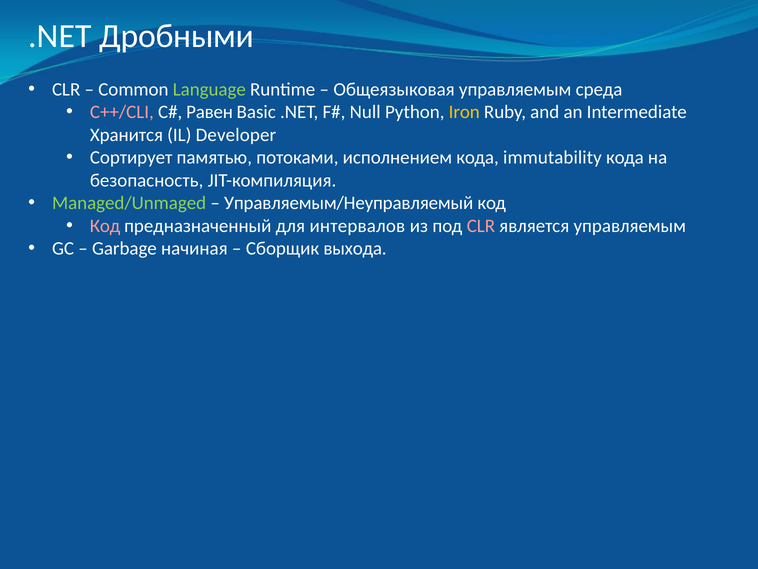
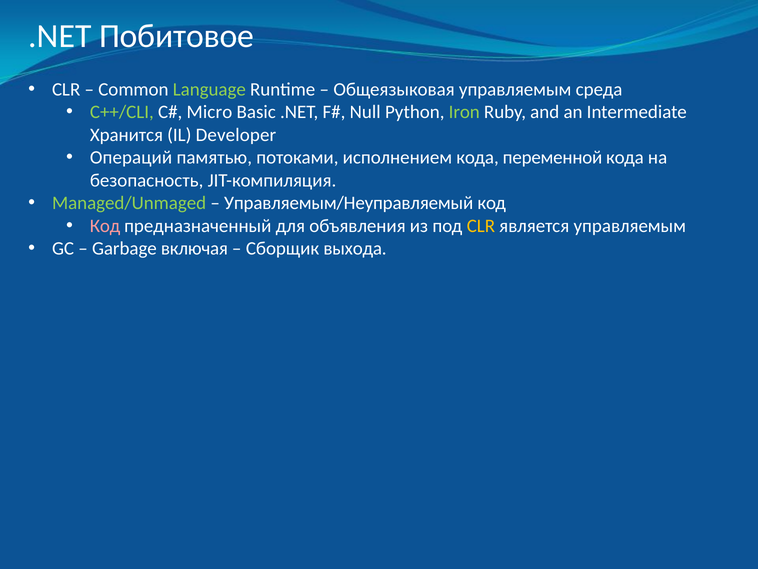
Дробными: Дробными -> Побитовое (177, 36)
C++/CLI colour: pink -> light green (122, 112)
Равен: Равен -> Micro (209, 112)
Iron colour: yellow -> light green (464, 112)
Сортирует: Сортирует -> Операций (131, 157)
immutability: immutability -> переменной (553, 157)
интервалов: интервалов -> объявления (357, 226)
CLR colour: pink -> yellow (481, 226)
начиная: начиная -> включая (194, 248)
